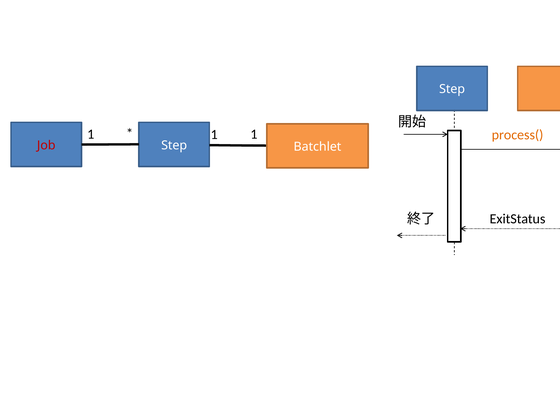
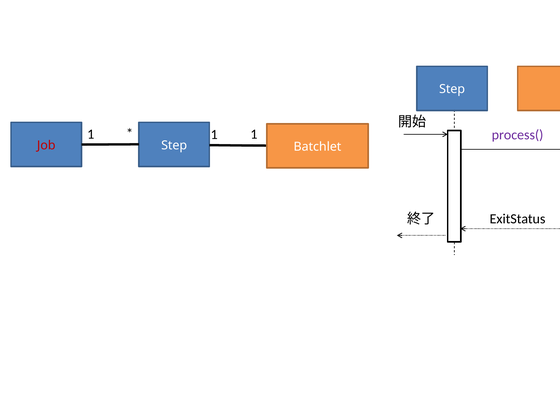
process( colour: orange -> purple (518, 135)
